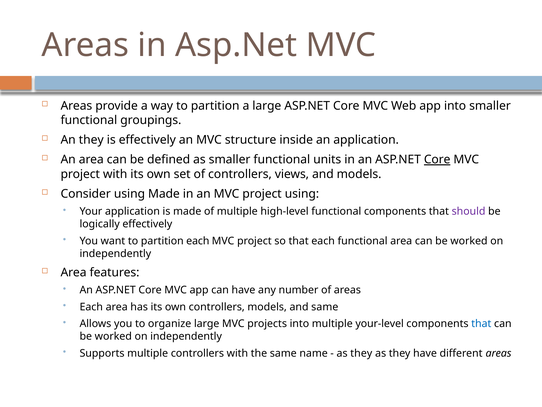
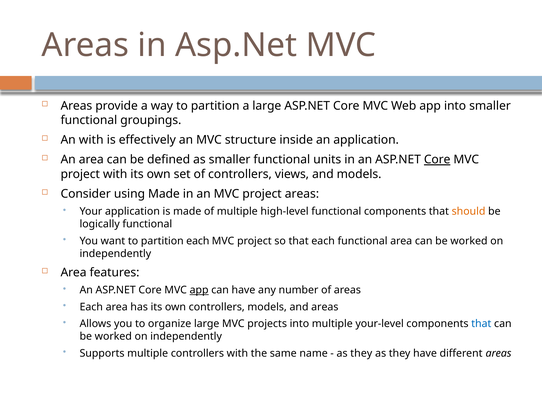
An they: they -> with (91, 140)
project using: using -> areas (302, 194)
should colour: purple -> orange (469, 211)
logically effectively: effectively -> functional (147, 224)
app underline: none -> present (199, 290)
and same: same -> areas (325, 307)
